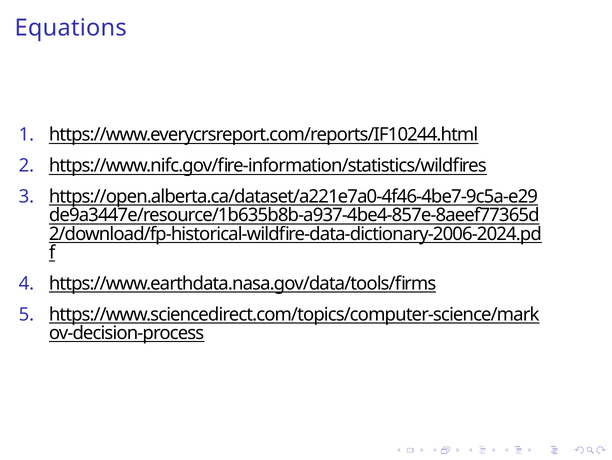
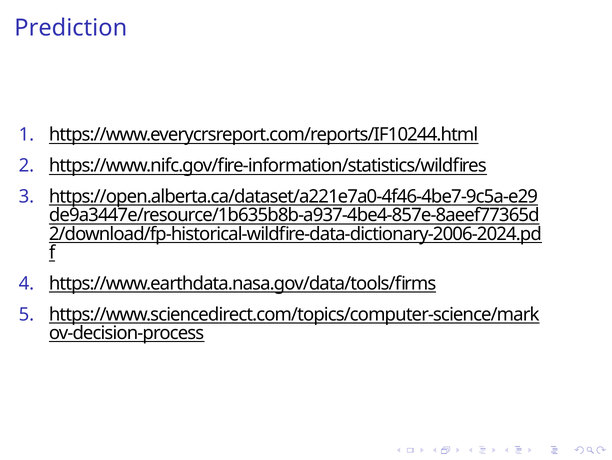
Equations: Equations -> Prediction (71, 28)
